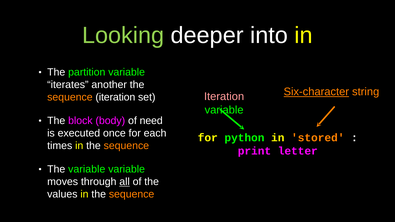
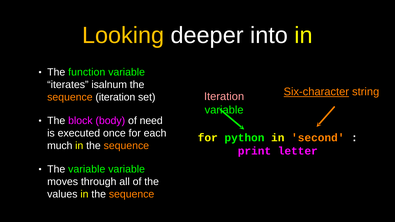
Looking colour: light green -> yellow (123, 35)
partition: partition -> function (87, 72)
another: another -> isalnum (109, 85)
stored: stored -> second (318, 138)
times: times -> much (60, 146)
all underline: present -> none (125, 182)
